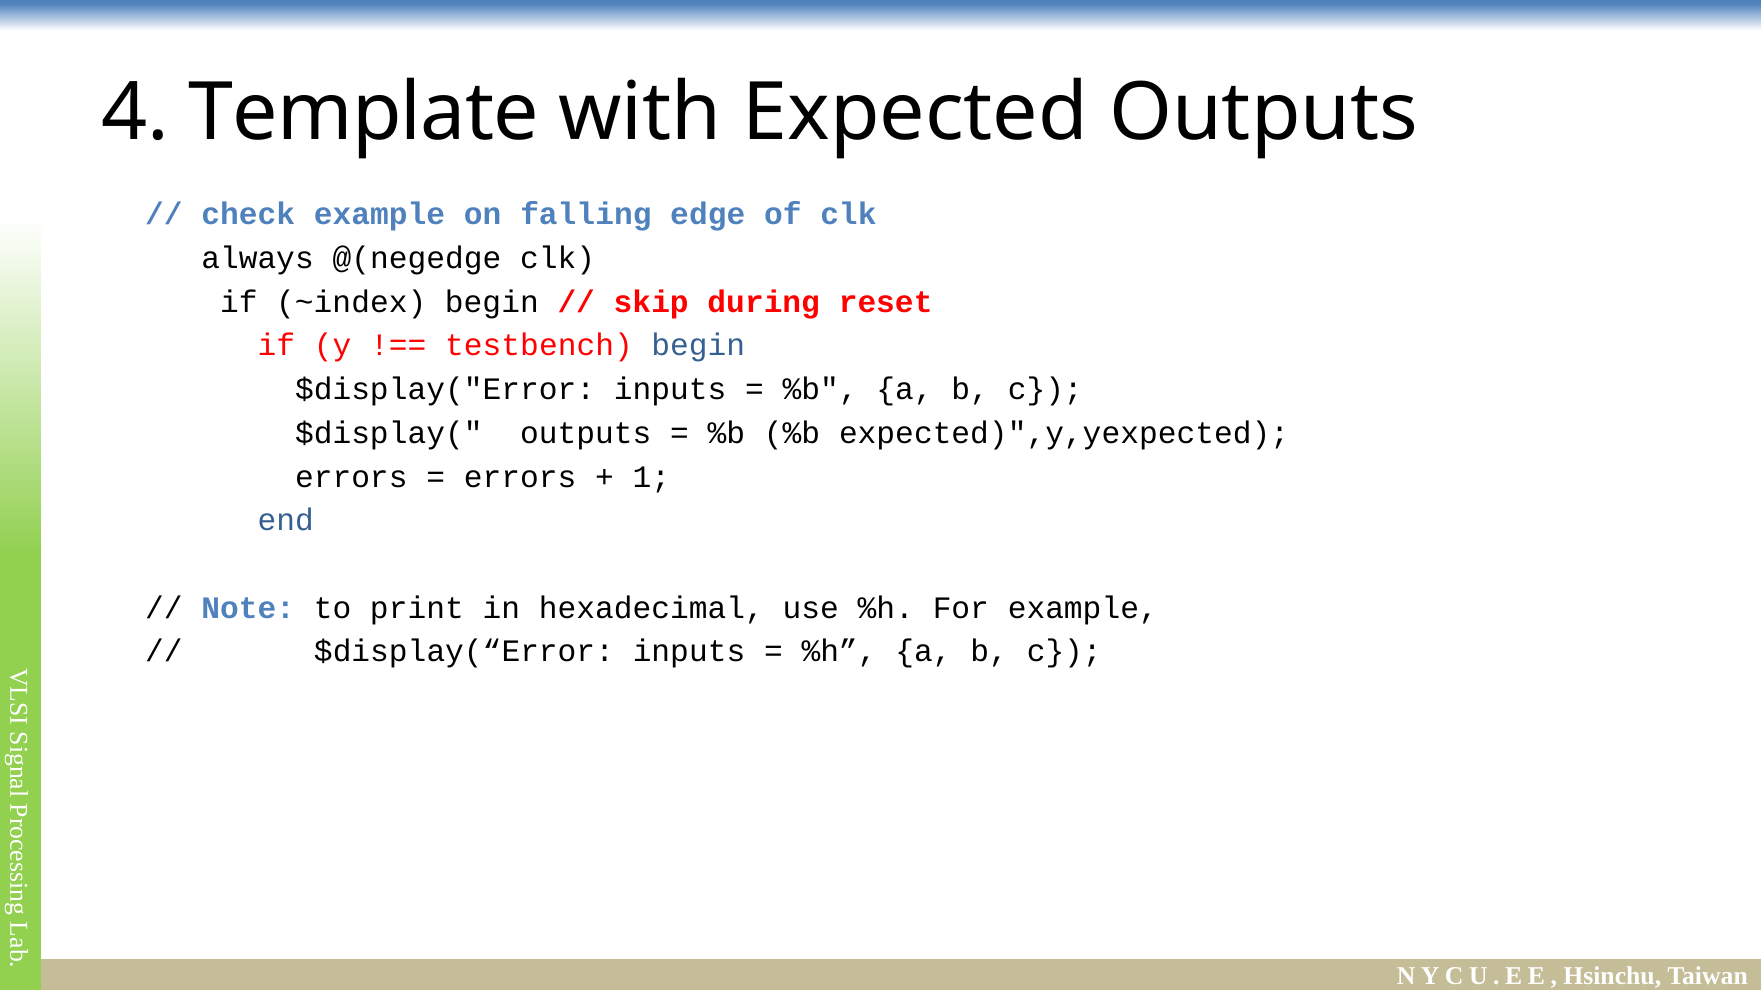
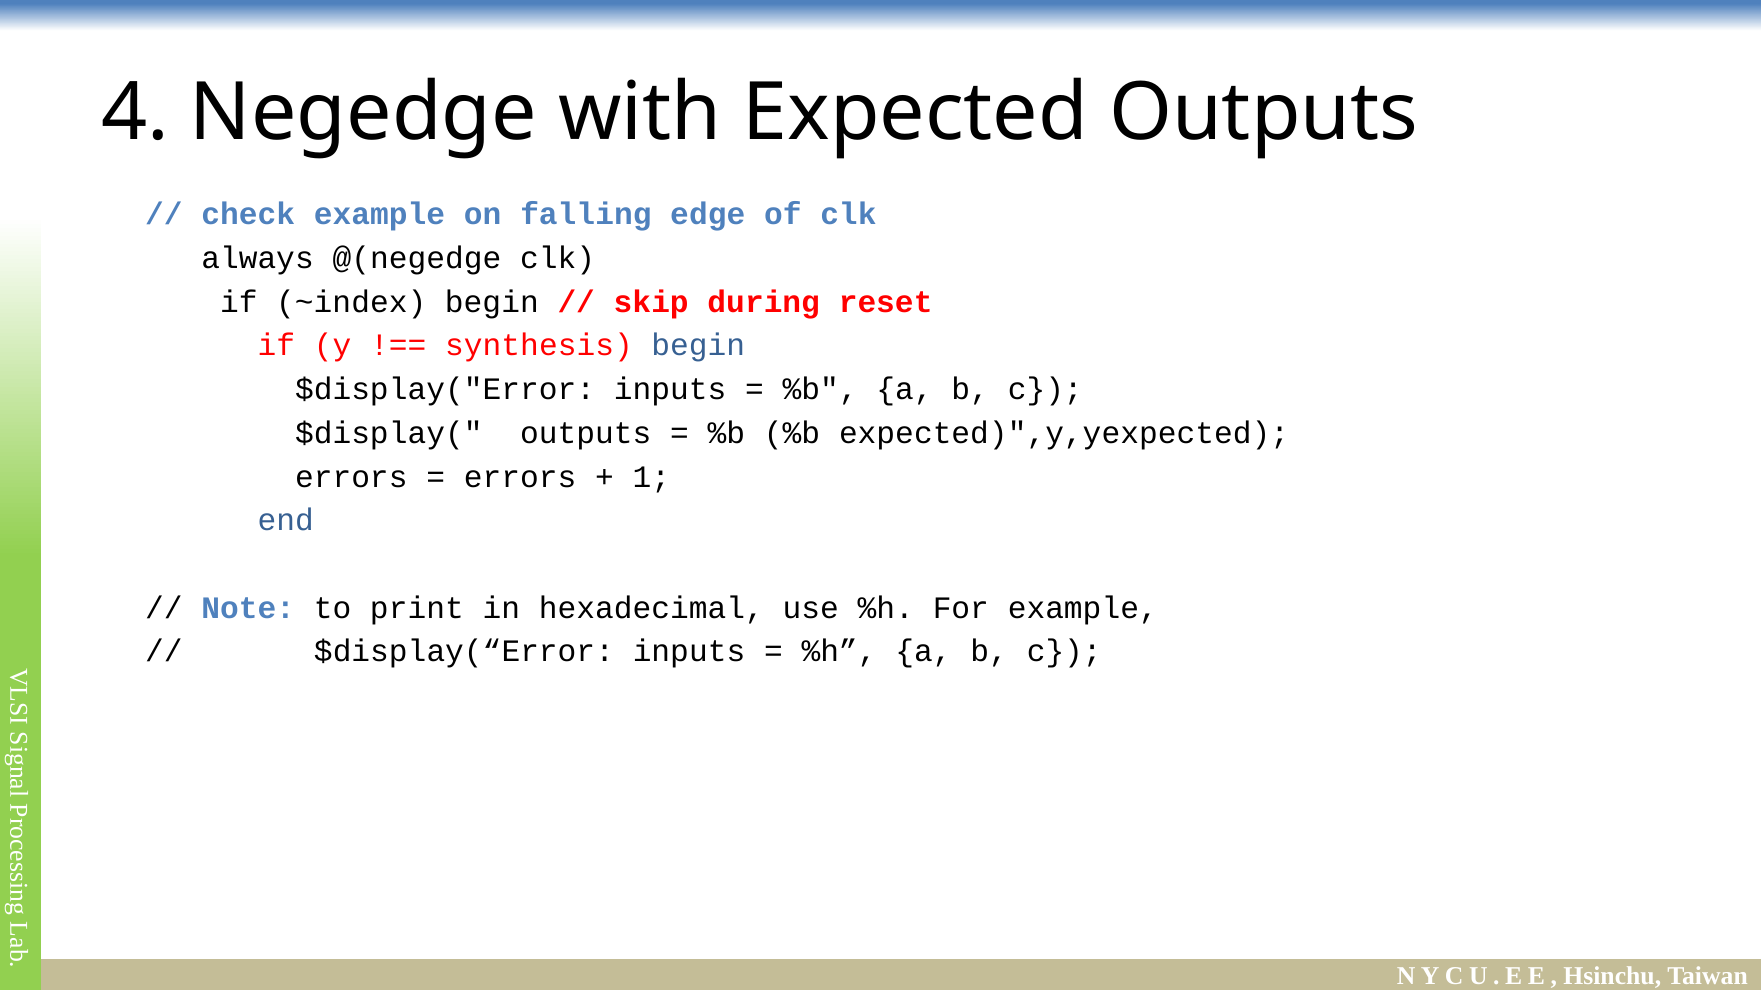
Template: Template -> Negedge (364, 113)
testbench: testbench -> synthesis (539, 346)
